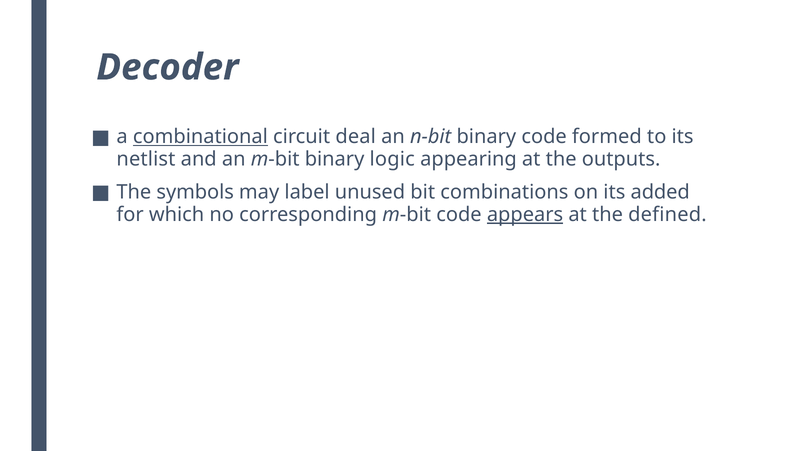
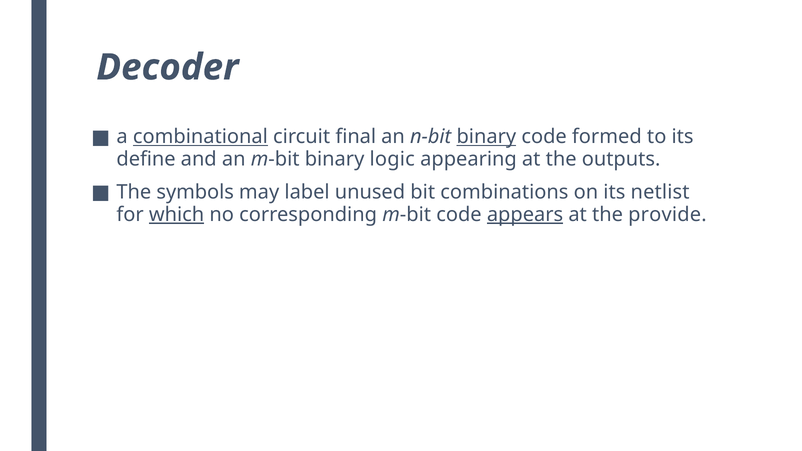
deal: deal -> final (356, 137)
binary underline: none -> present (486, 137)
netlist: netlist -> define (146, 159)
added: added -> netlist (660, 192)
which underline: none -> present (177, 215)
defined: defined -> provide (667, 215)
